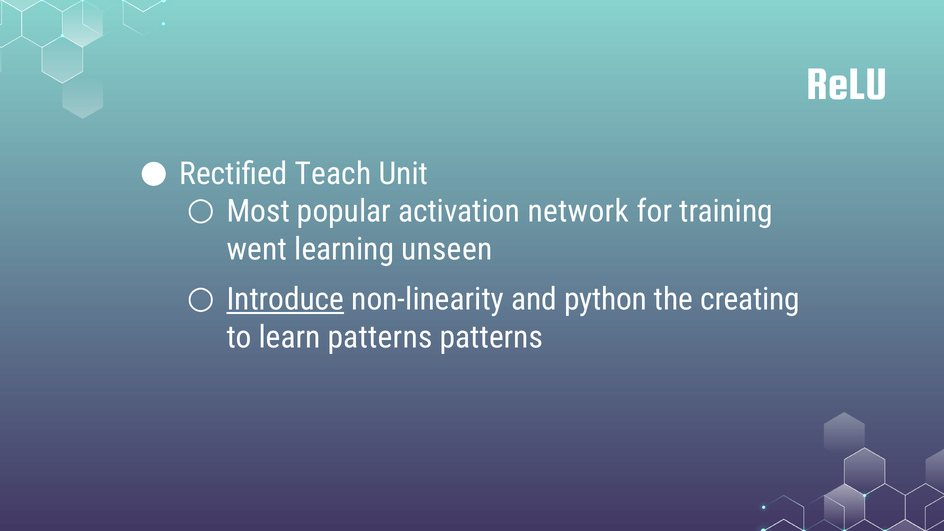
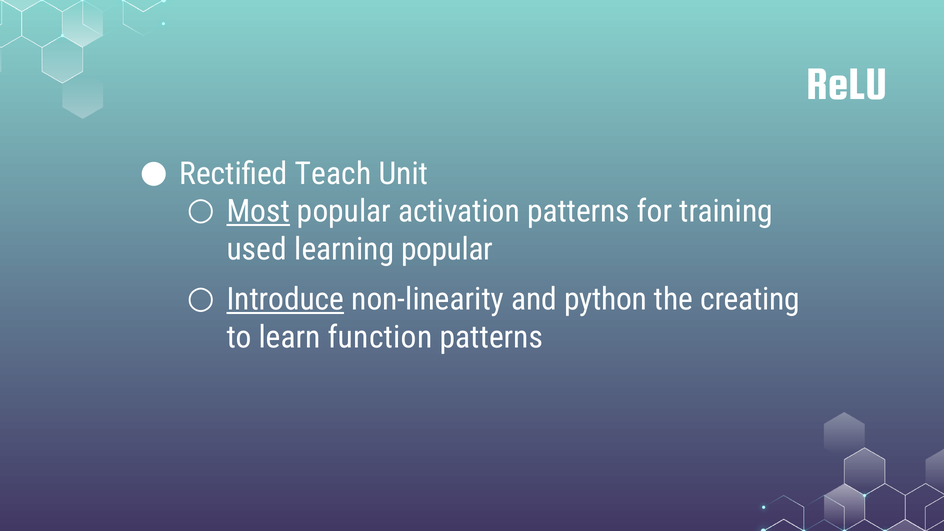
Most underline: none -> present (258, 211)
activation network: network -> patterns (578, 211)
went: went -> used (257, 249)
learning unseen: unseen -> popular (447, 249)
learn patterns: patterns -> function (380, 337)
